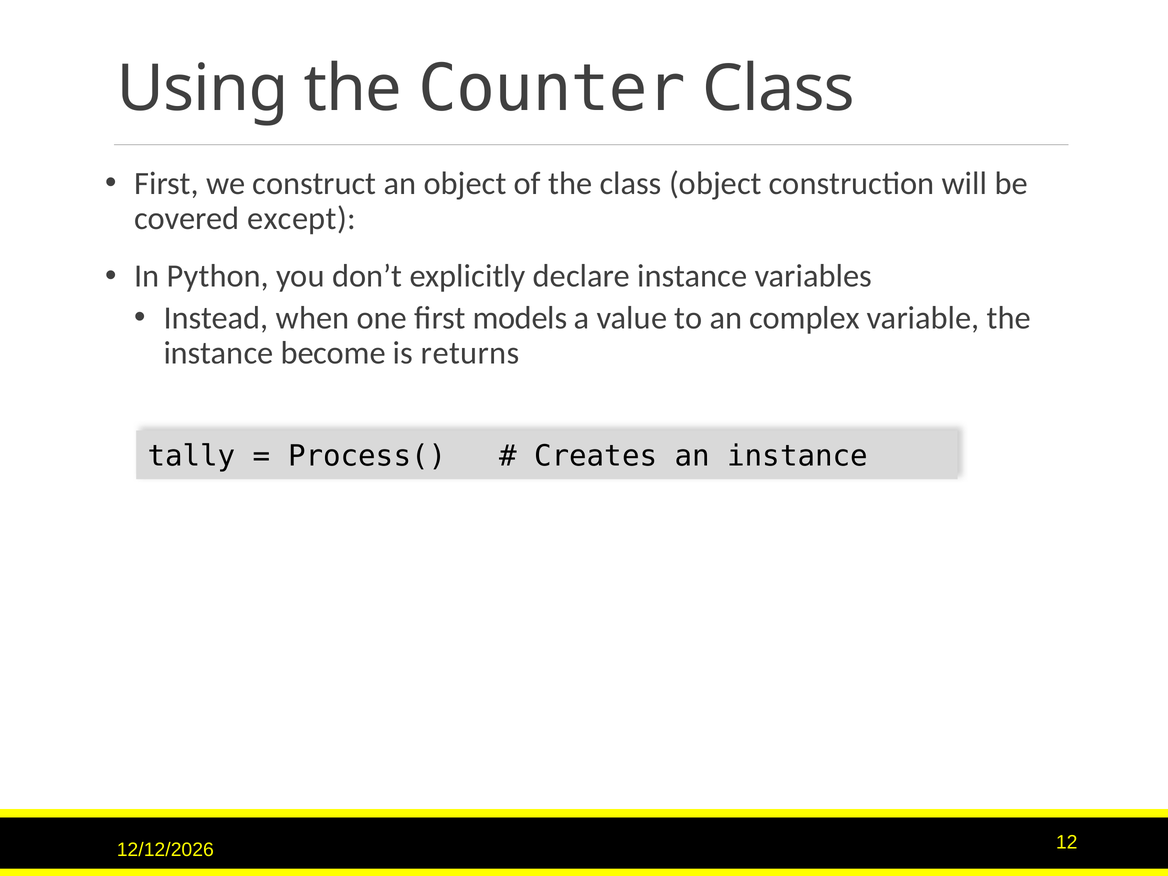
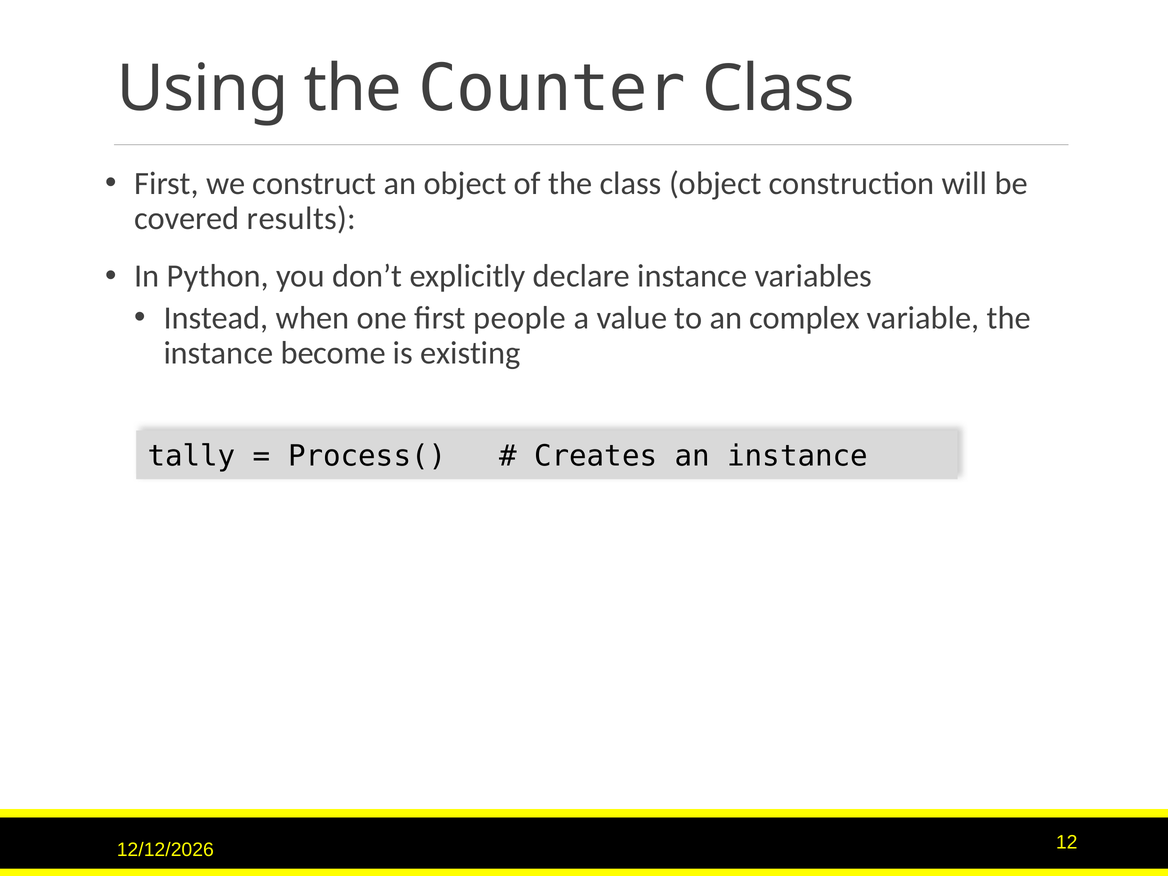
except: except -> results (302, 219)
models: models -> people (520, 318)
returns: returns -> existing (470, 353)
